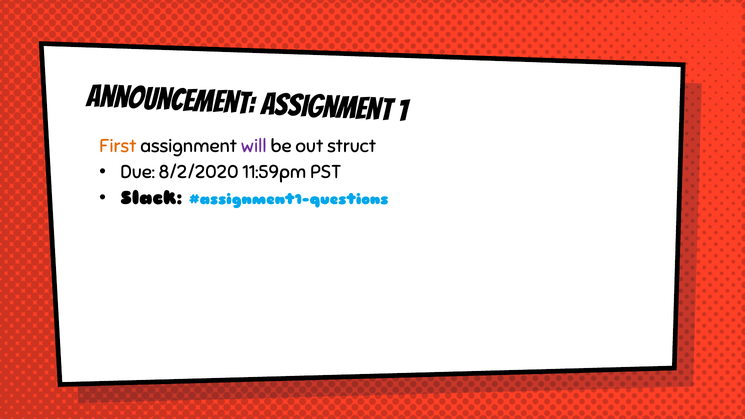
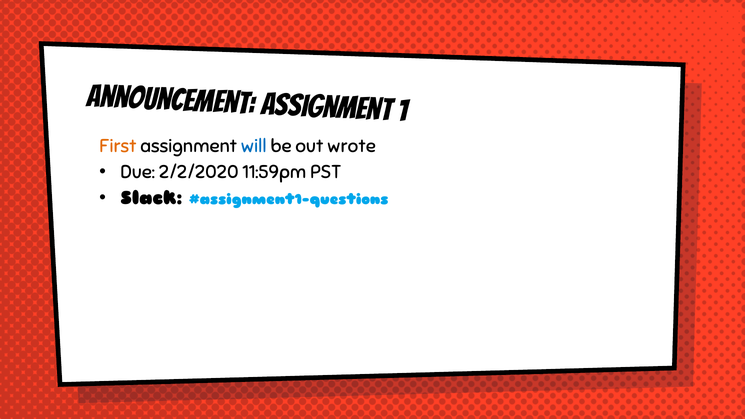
will colour: purple -> blue (254, 146)
struct: struct -> wrote (352, 146)
8/2/2020: 8/2/2020 -> 2/2/2020 (199, 172)
